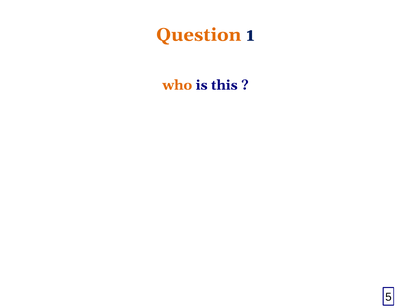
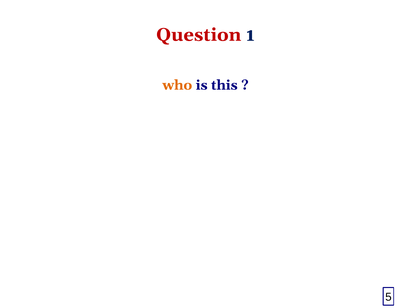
Question colour: orange -> red (199, 35)
